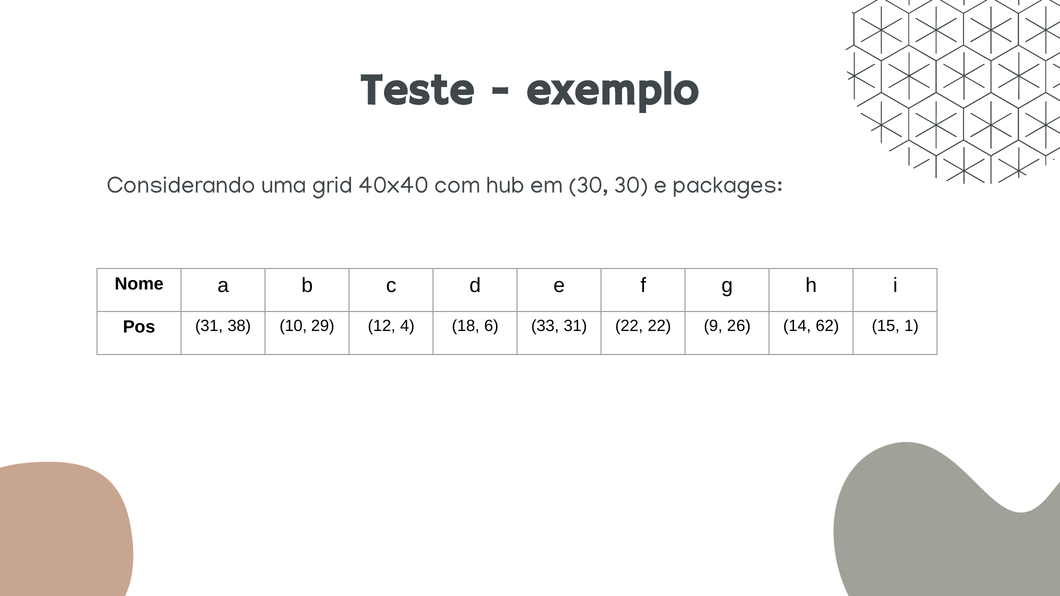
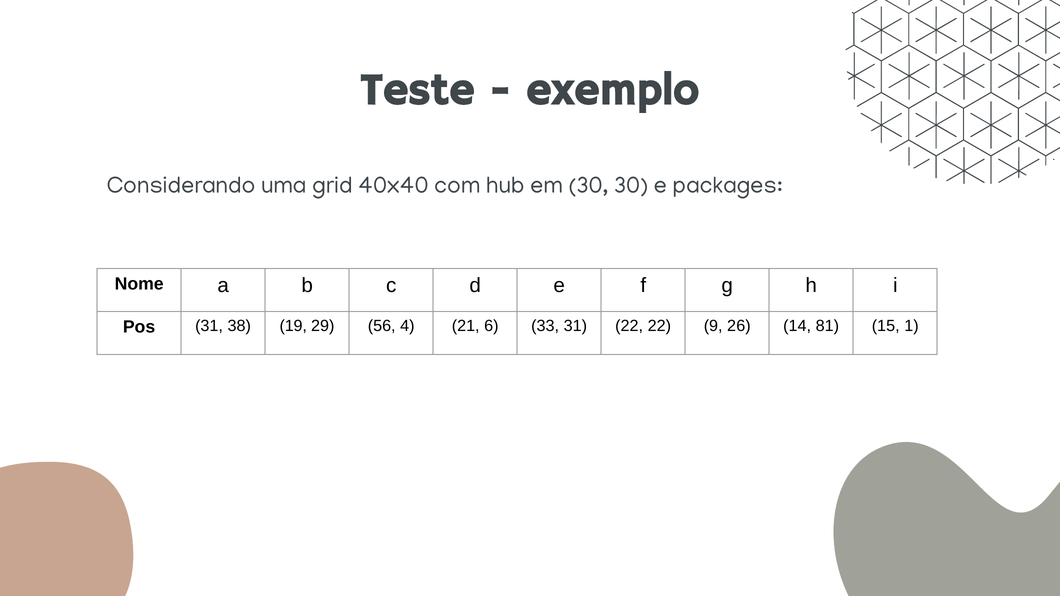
10: 10 -> 19 (293, 326)
12: 12 -> 56 (382, 326)
18: 18 -> 21 (466, 326)
62: 62 -> 81 (827, 326)
